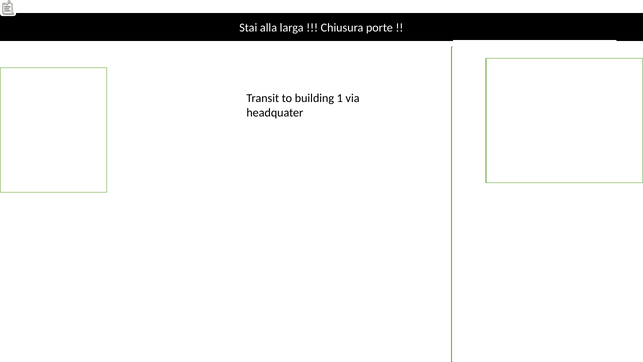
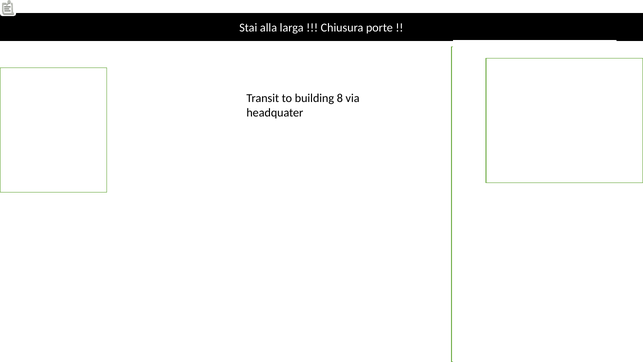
1: 1 -> 8 (340, 98)
